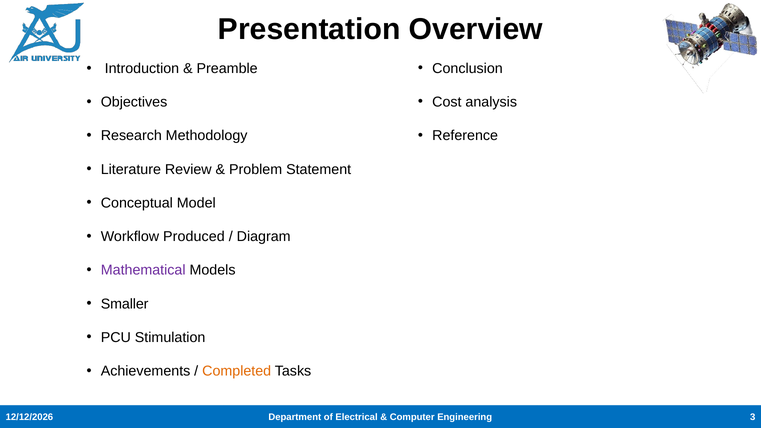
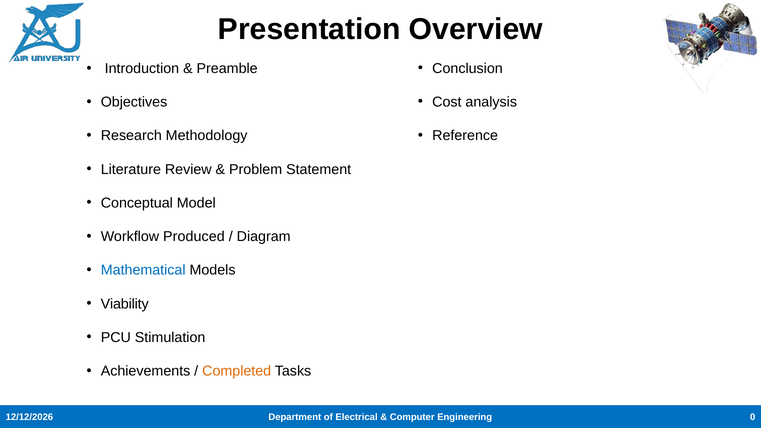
Mathematical colour: purple -> blue (143, 270)
Smaller: Smaller -> Viability (125, 304)
3: 3 -> 0 (753, 417)
